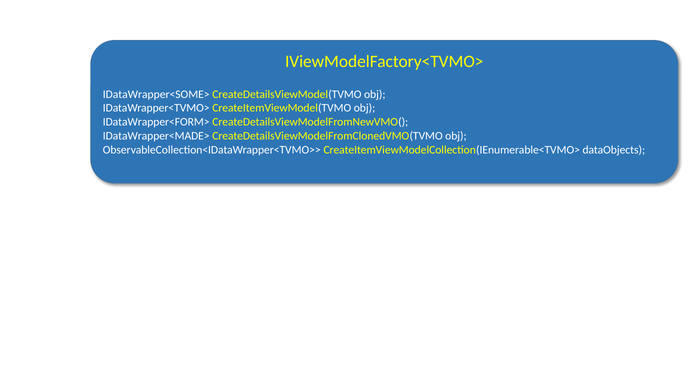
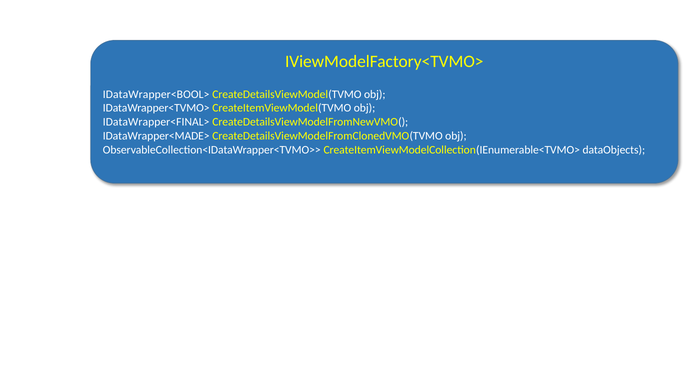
IDataWrapper<SOME>: IDataWrapper<SOME> -> IDataWrapper<BOOL> (156, 94)
IDataWrapper<FORM>: IDataWrapper<FORM> -> IDataWrapper<FINAL> (156, 122)
